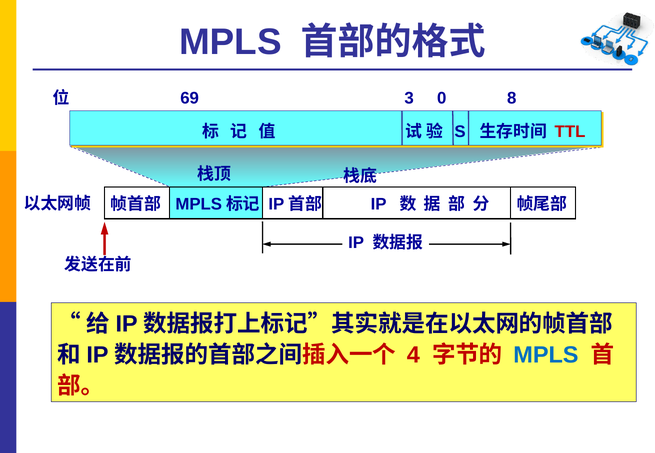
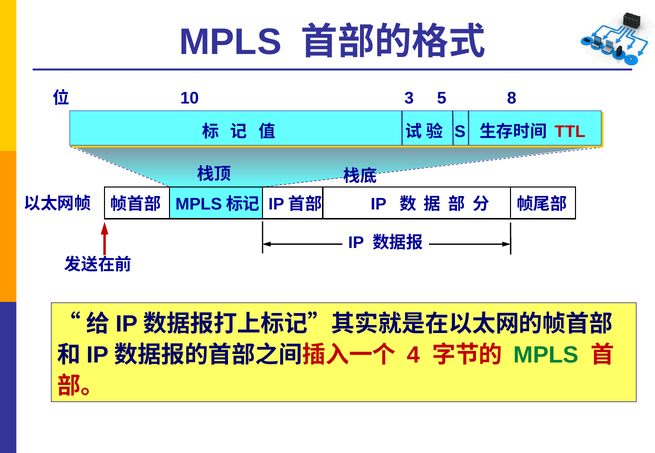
69: 69 -> 10 (190, 98)
0: 0 -> 5 (442, 98)
MPLS colour: blue -> green (546, 355)
